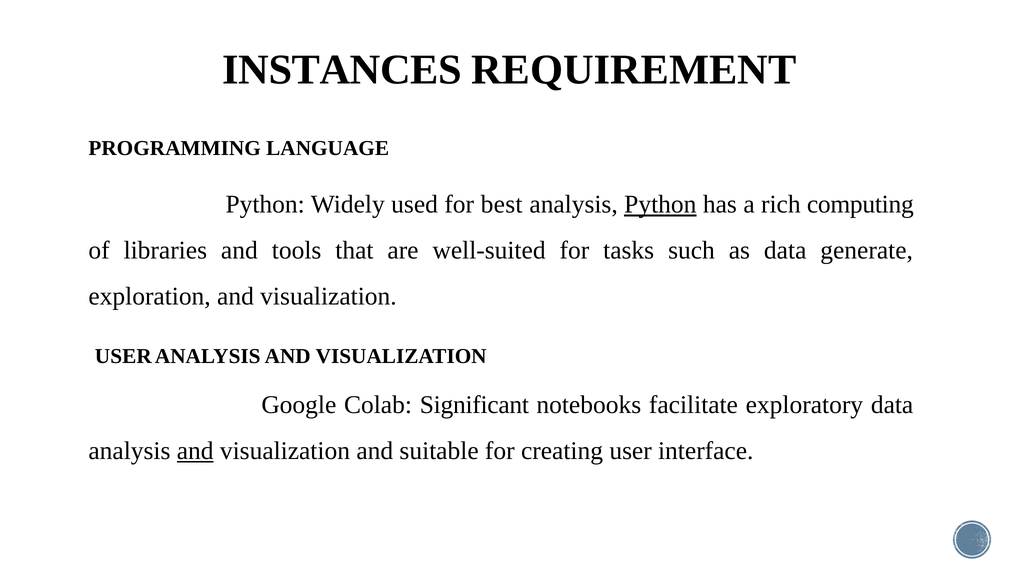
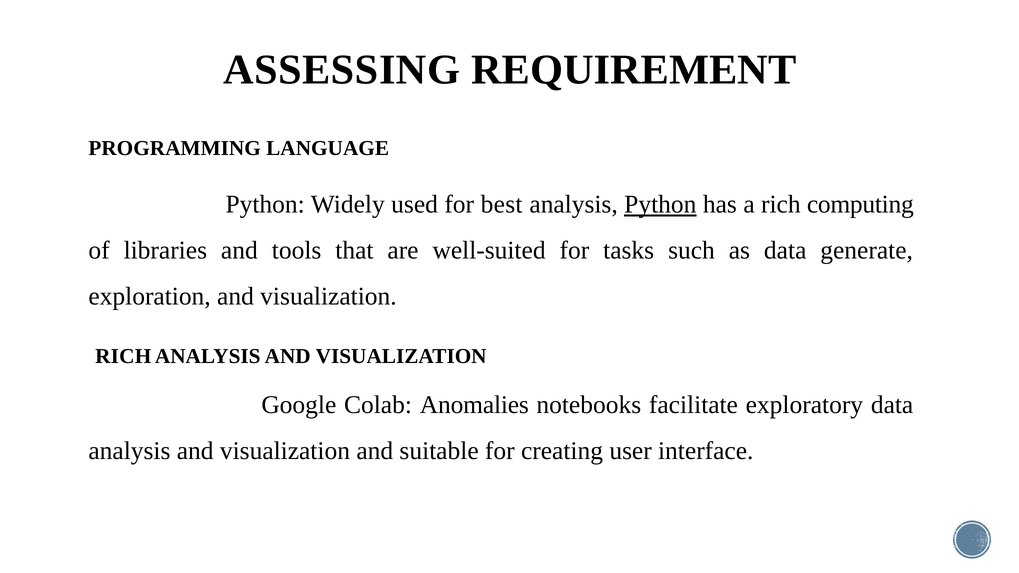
INSTANCES: INSTANCES -> ASSESSING (342, 70)
USER: USER -> RICH (123, 356)
Significant: Significant -> Anomalies (474, 405)
and underline: present -> none (195, 451)
